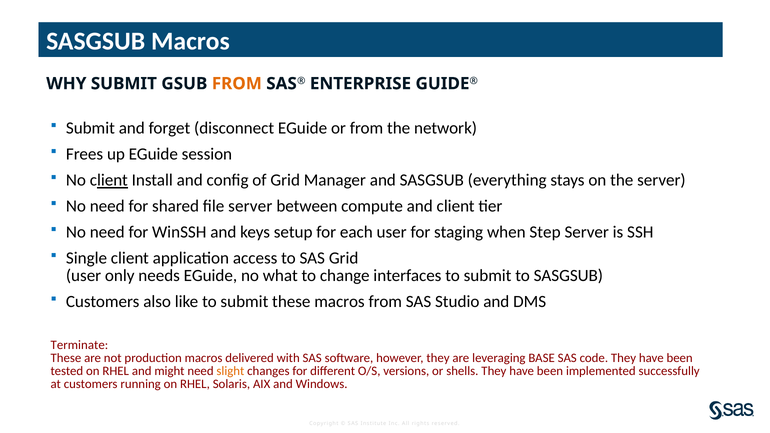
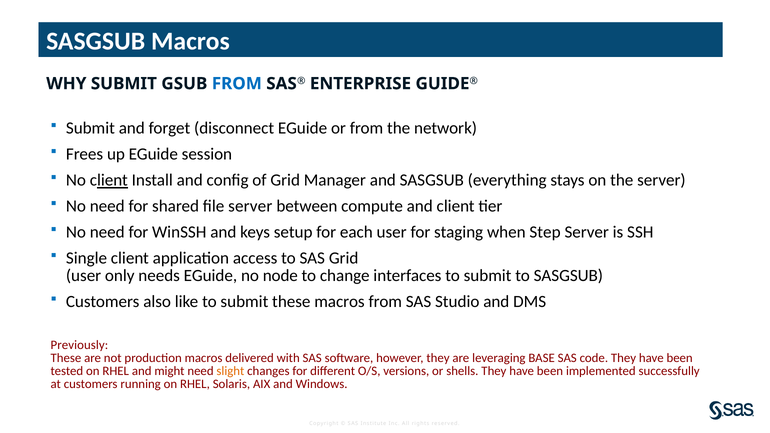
FROM colour: orange -> blue (237, 84)
what: what -> node (280, 276)
Terminate: Terminate -> Previously (79, 345)
